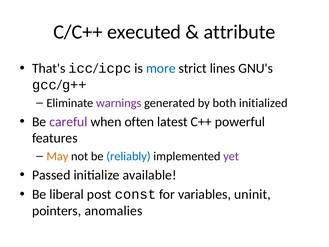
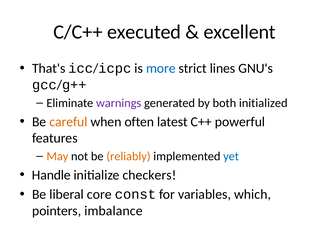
attribute: attribute -> excellent (240, 32)
careful colour: purple -> orange (68, 122)
reliably colour: blue -> orange (128, 156)
yet colour: purple -> blue (231, 156)
Passed: Passed -> Handle (51, 175)
available: available -> checkers (149, 175)
post: post -> core (99, 194)
uninit: uninit -> which (253, 194)
anomalies: anomalies -> imbalance (114, 211)
